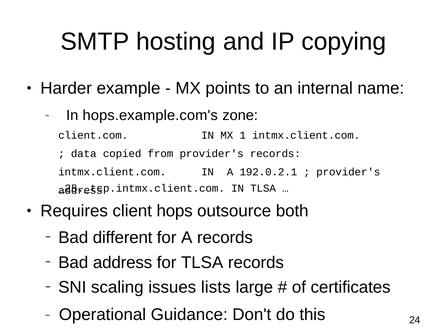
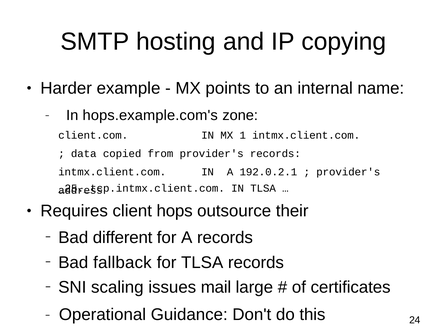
both: both -> their (292, 211)
Bad address: address -> fallback (122, 262)
lists: lists -> mail (216, 287)
